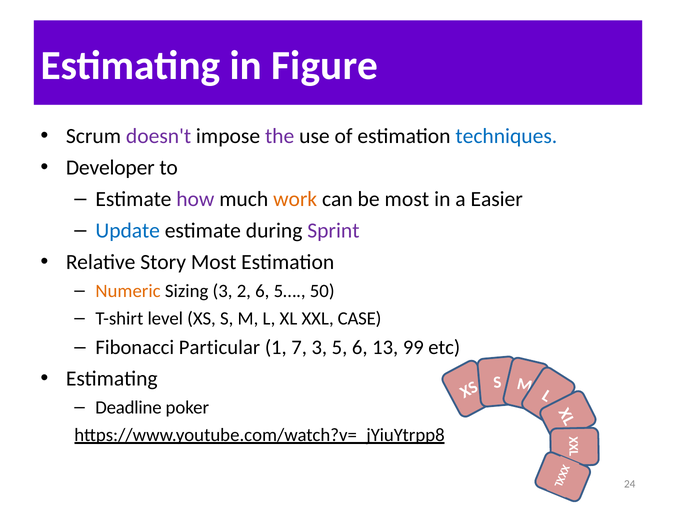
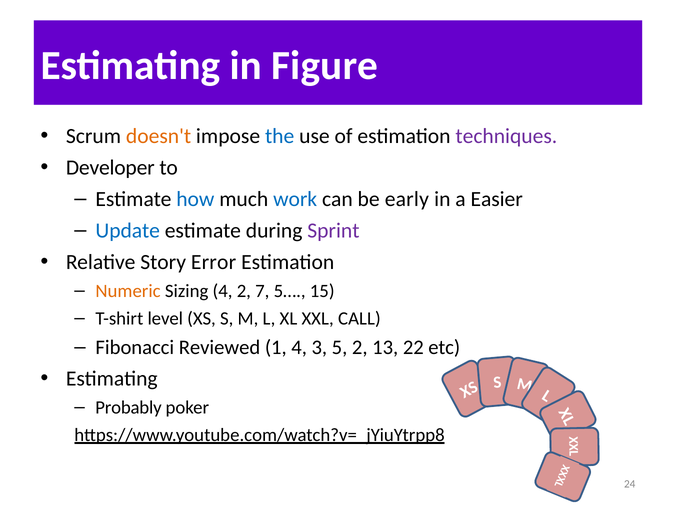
doesn't colour: purple -> orange (159, 136)
the colour: purple -> blue (280, 136)
techniques colour: blue -> purple (506, 136)
how colour: purple -> blue (195, 199)
work colour: orange -> blue (295, 199)
be most: most -> early (407, 199)
Story Most: Most -> Error (214, 262)
Sizing 3: 3 -> 4 (223, 291)
2 6: 6 -> 7 (262, 291)
50: 50 -> 15 (322, 291)
CASE: CASE -> CALL (359, 319)
Particular: Particular -> Reviewed (220, 348)
1 7: 7 -> 4 (299, 348)
5 6: 6 -> 2 (360, 348)
99: 99 -> 22 (413, 348)
Deadline: Deadline -> Probably (128, 408)
